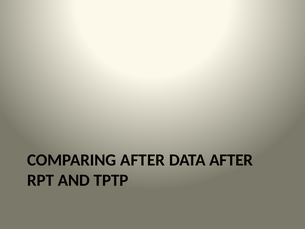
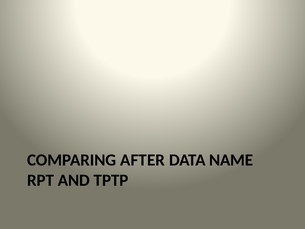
DATA AFTER: AFTER -> NAME (231, 160)
